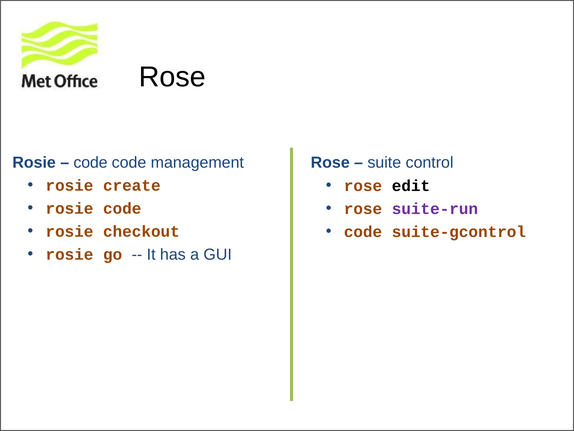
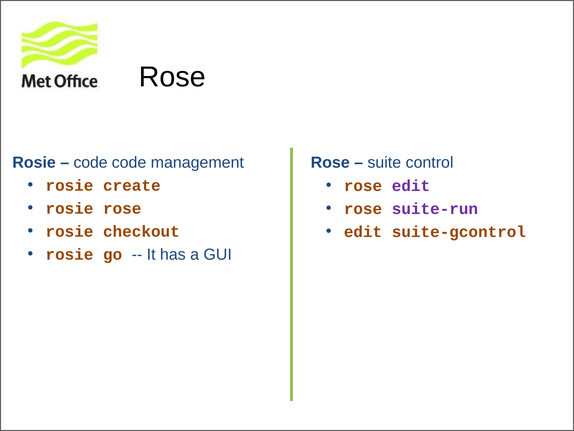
edit colour: black -> purple (411, 186)
rosie code: code -> rose (122, 208)
code: code -> edit (363, 231)
